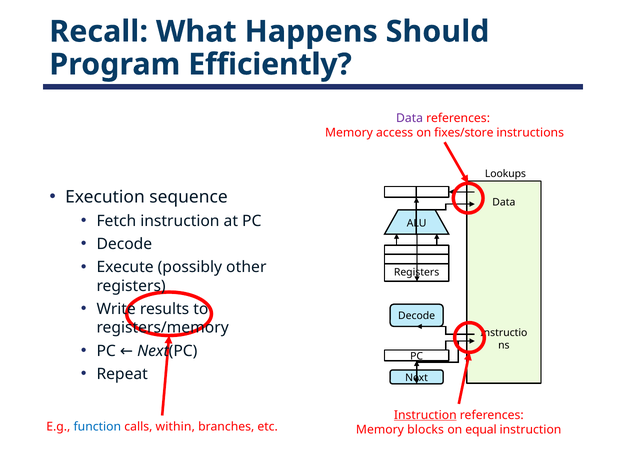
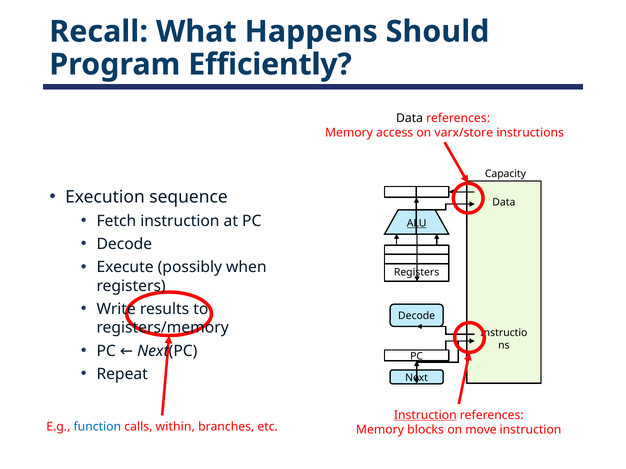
Data colour: purple -> black (410, 118)
fixes/store: fixes/store -> varx/store (464, 133)
Lookups: Lookups -> Capacity (505, 174)
ALU underline: none -> present (417, 224)
other: other -> when (246, 267)
equal: equal -> move (481, 430)
